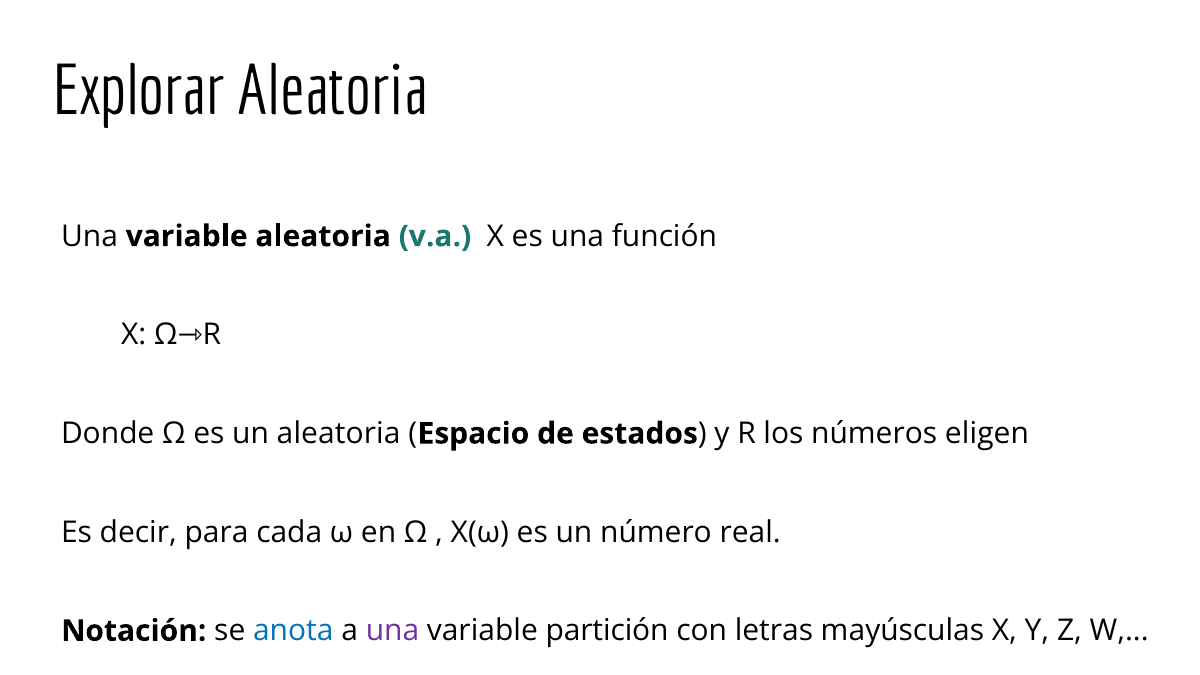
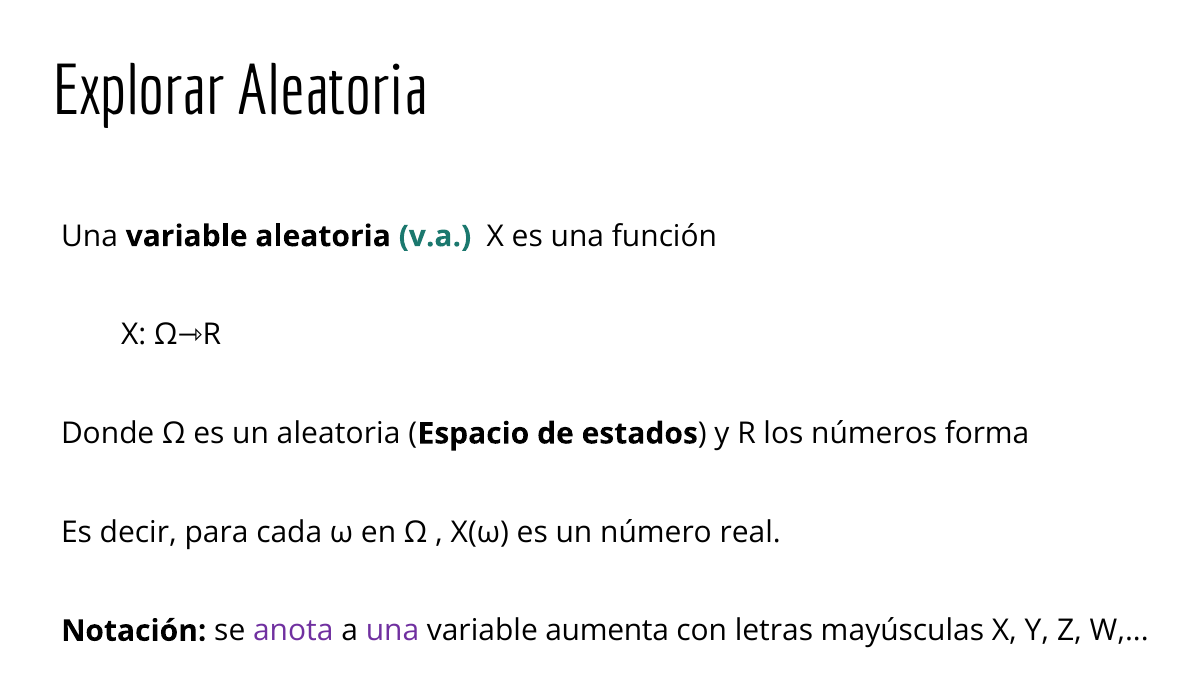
eligen: eligen -> forma (987, 434)
anota colour: blue -> purple (293, 631)
partición: partición -> aumenta (607, 631)
